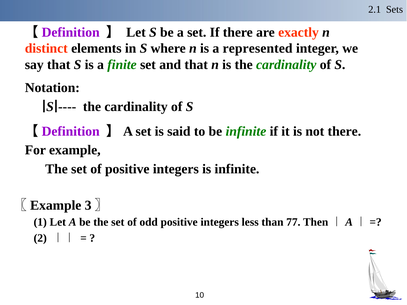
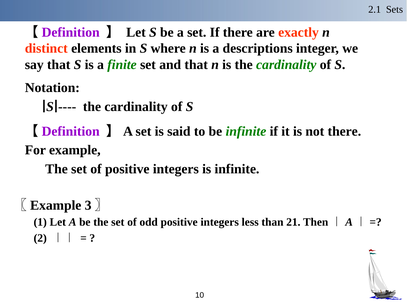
represented: represented -> descriptions (258, 49)
77: 77 -> 21 (293, 222)
